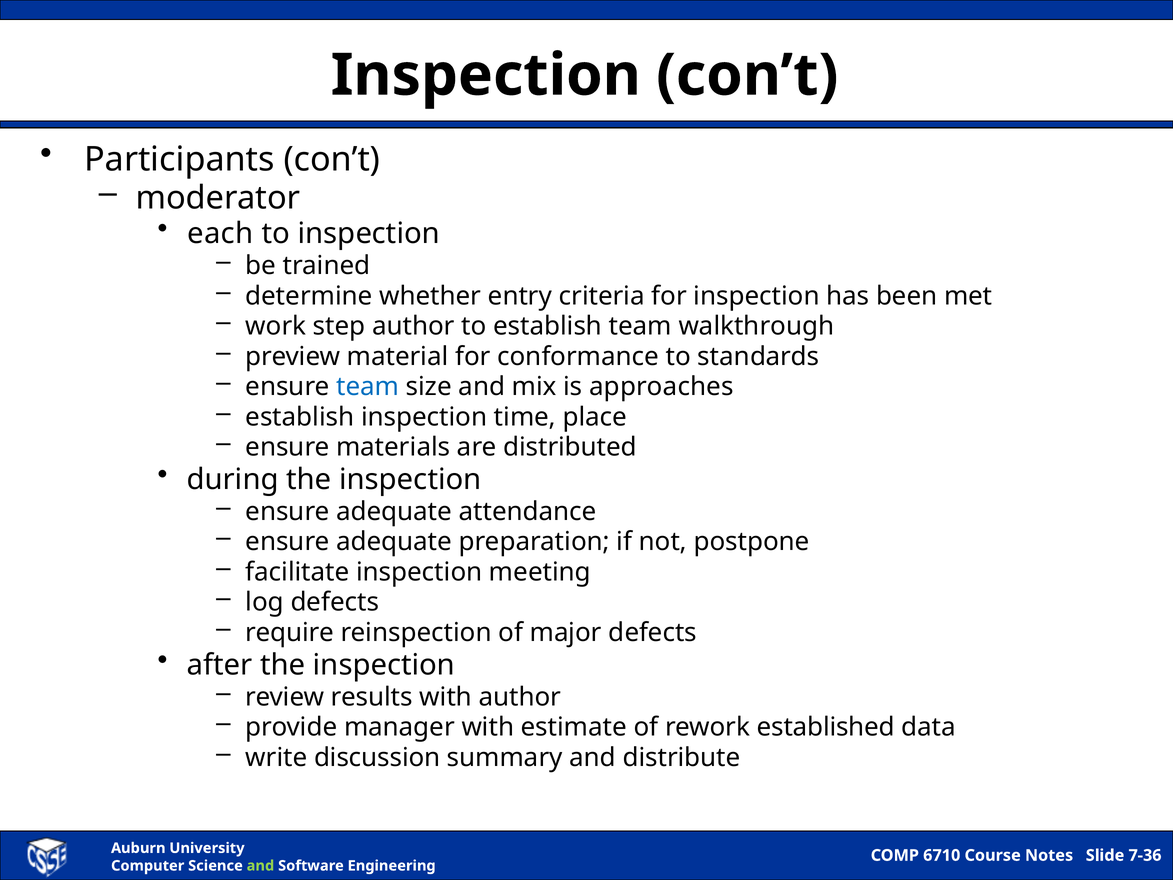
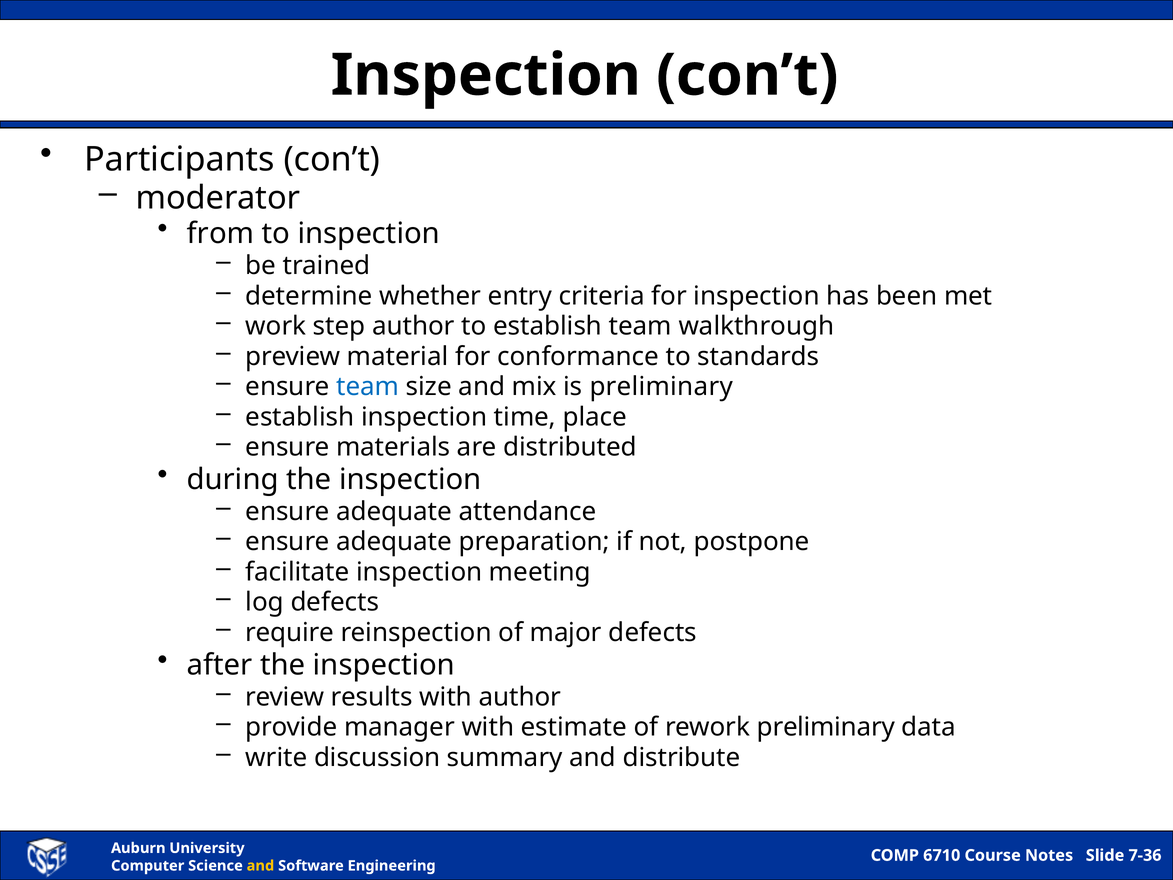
each: each -> from (221, 234)
is approaches: approaches -> preliminary (661, 387)
rework established: established -> preliminary (826, 727)
and colour: light green -> yellow (260, 866)
